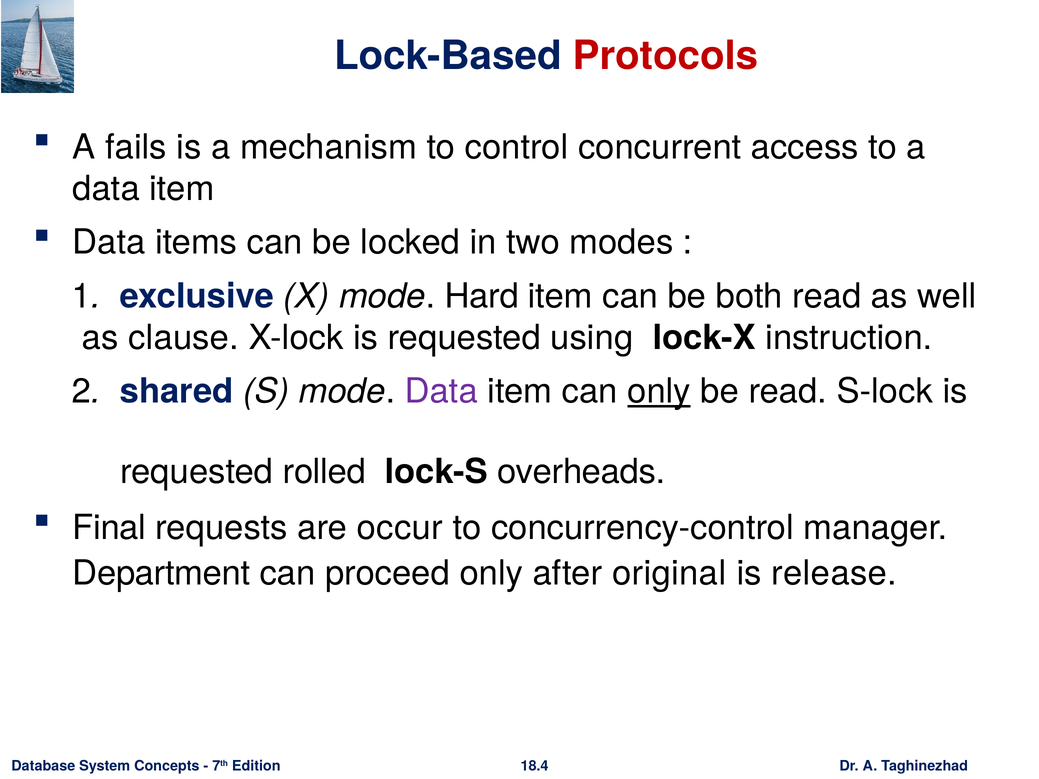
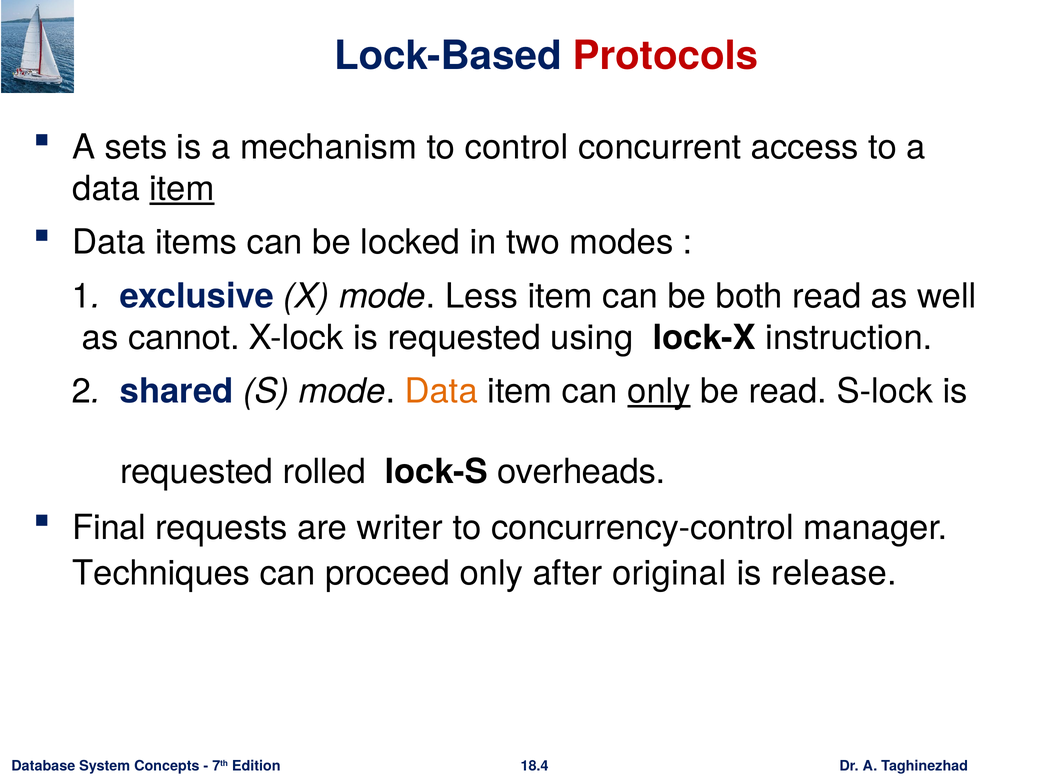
fails: fails -> sets (136, 147)
item underline: none -> present (182, 189)
Hard: Hard -> Less (482, 296)
clause: clause -> cannot (184, 338)
Data colour: purple -> orange (441, 391)
occur: occur -> writer (400, 528)
Department: Department -> Techniques (161, 574)
